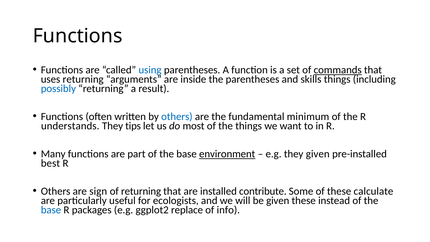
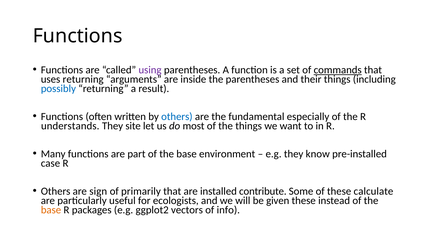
using colour: blue -> purple (150, 70)
skills: skills -> their (311, 79)
minimum: minimum -> especially (308, 117)
tips: tips -> site (133, 126)
environment underline: present -> none (227, 154)
they given: given -> know (318, 154)
best: best -> case (51, 163)
of returning: returning -> primarily (141, 191)
base colour: blue -> orange (51, 210)
replace: replace -> vectors (187, 210)
